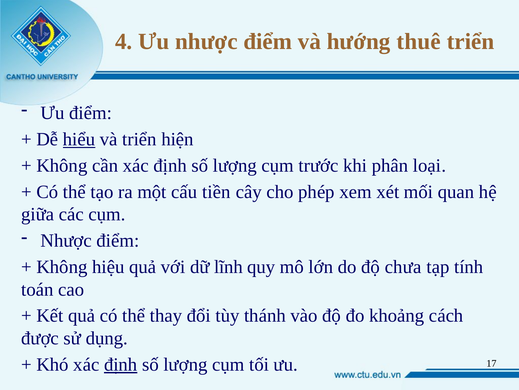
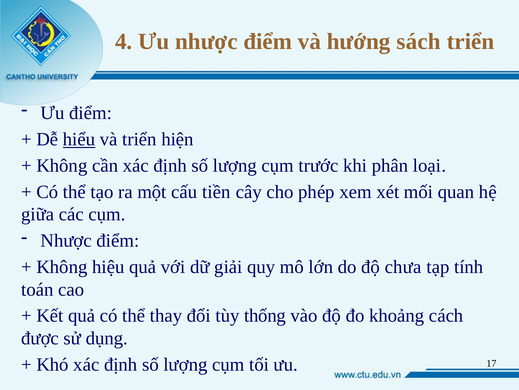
thuê: thuê -> sách (419, 41)
lĩnh: lĩnh -> giải (228, 266)
thánh: thánh -> thống (265, 315)
định underline: present -> none (121, 364)
